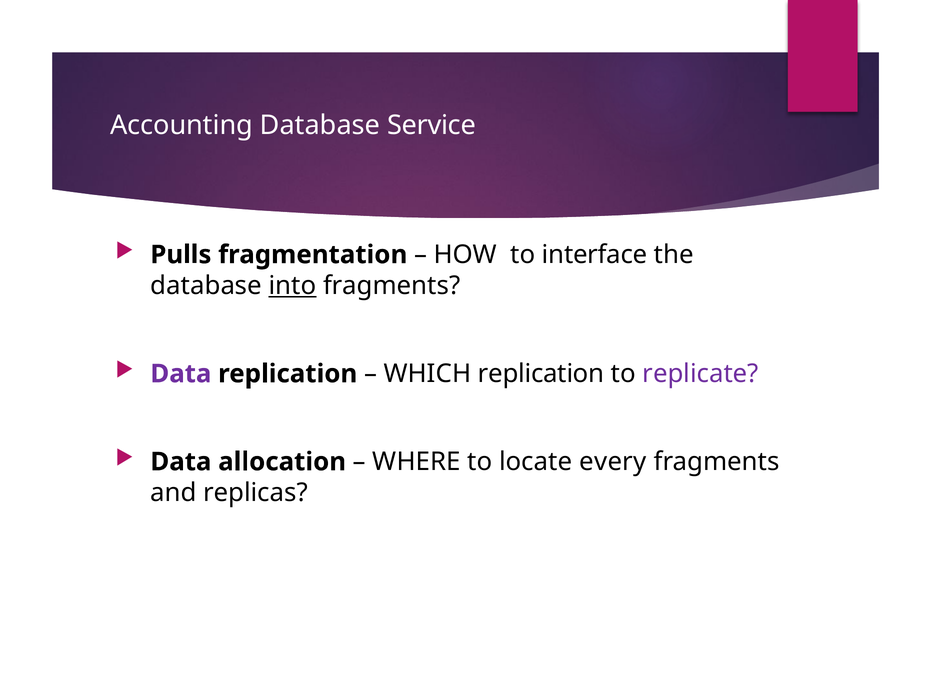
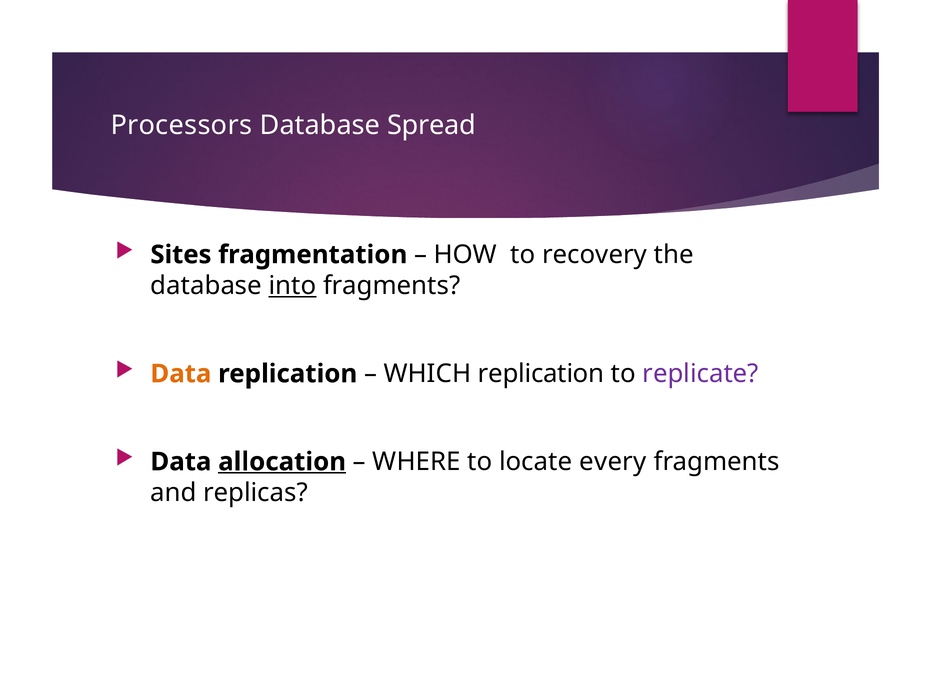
Accounting: Accounting -> Processors (181, 125)
Service: Service -> Spread (431, 125)
Pulls: Pulls -> Sites (181, 255)
interface: interface -> recovery (595, 255)
Data colour: purple -> orange (181, 374)
allocation underline: none -> present (282, 461)
